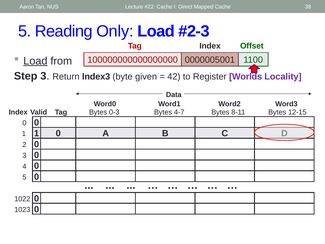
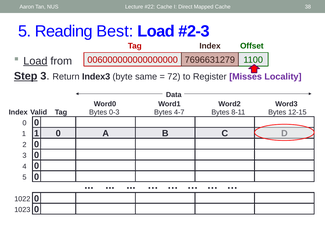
Only: Only -> Best (115, 31)
100000000000000000: 100000000000000000 -> 006000000000000000 (133, 60)
0000005001: 0000005001 -> 7696631279 (210, 60)
Step underline: none -> present (26, 76)
given: given -> same (146, 77)
42: 42 -> 72 (174, 77)
Worlds: Worlds -> Misses (246, 77)
